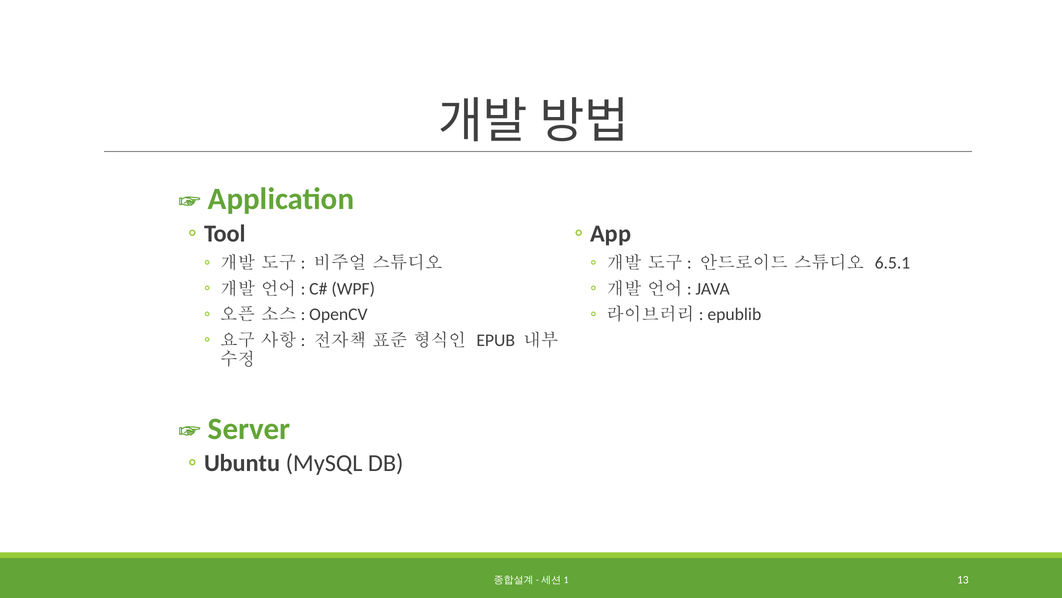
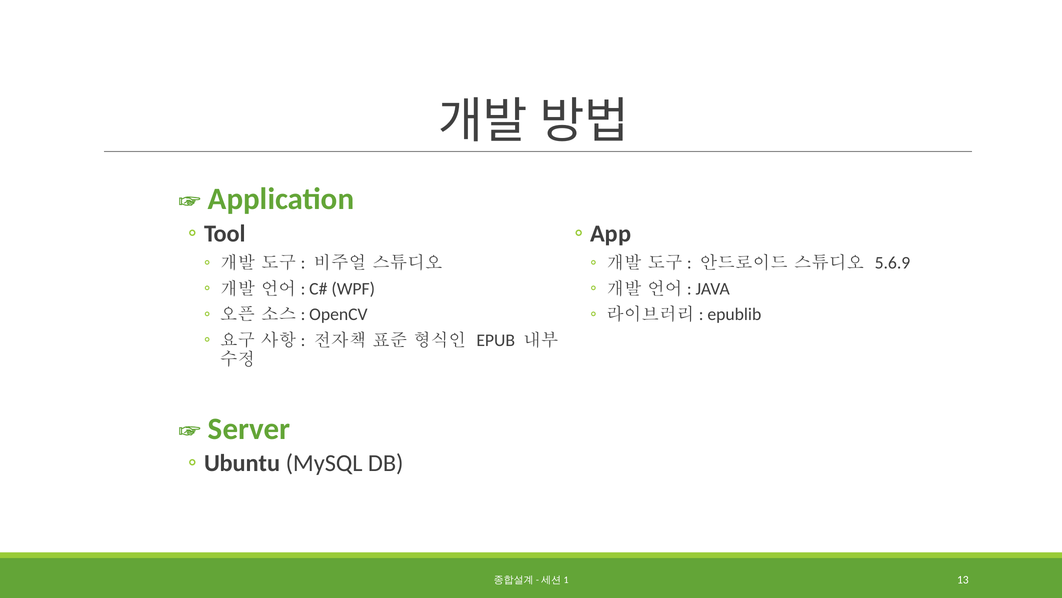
6.5.1: 6.5.1 -> 5.6.9 (892, 263)
